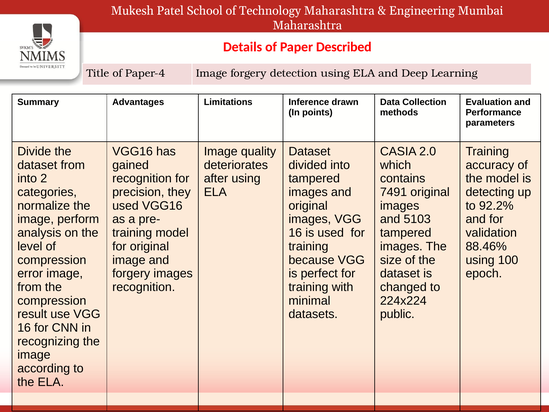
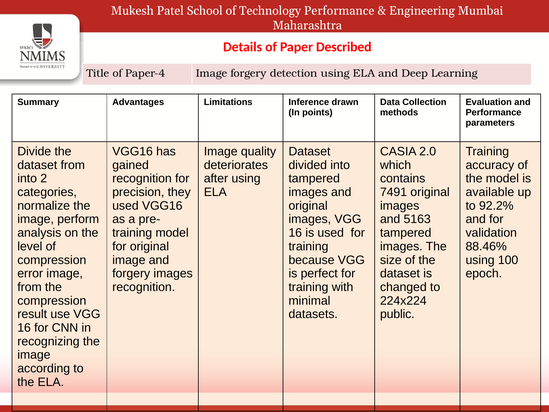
Technology Maharashtra: Maharashtra -> Performance (339, 11)
detecting: detecting -> available (490, 192)
5103: 5103 -> 5163 (417, 219)
